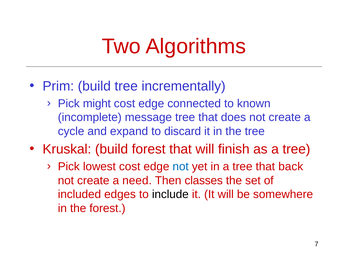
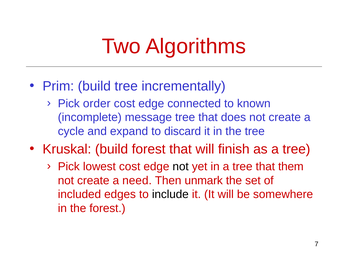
might: might -> order (97, 103)
not colour: blue -> black (181, 167)
back: back -> them (291, 167)
classes: classes -> unmark (204, 180)
